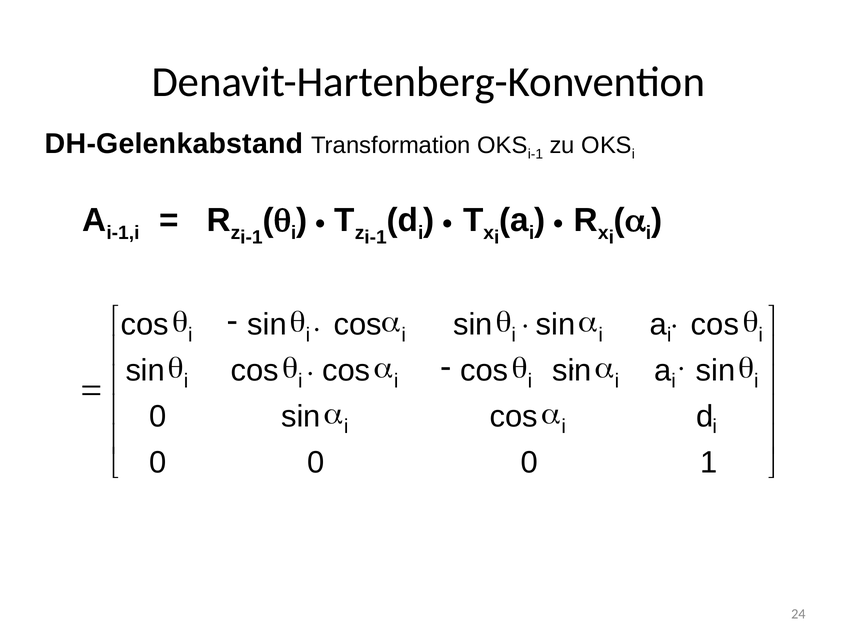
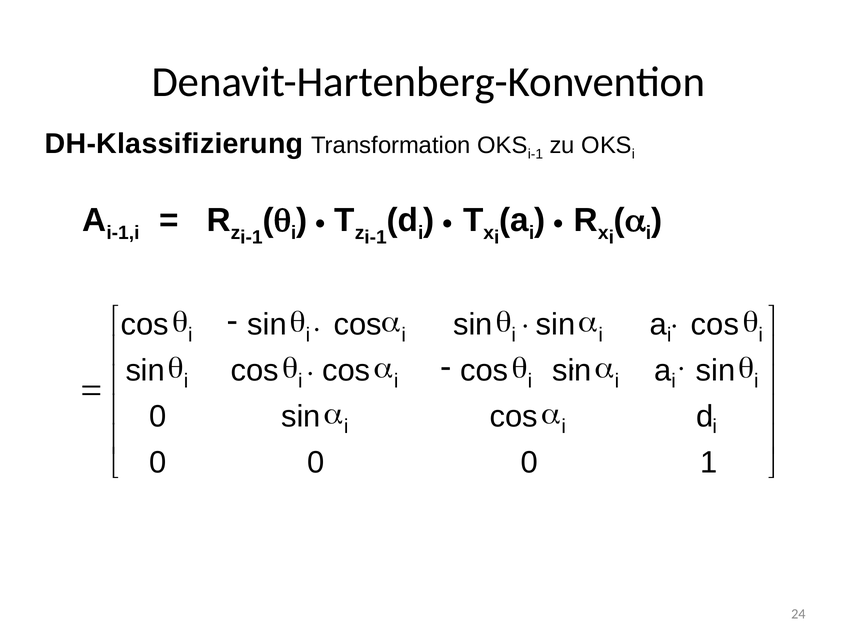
DH-Gelenkabstand: DH-Gelenkabstand -> DH-Klassifizierung (174, 144)
